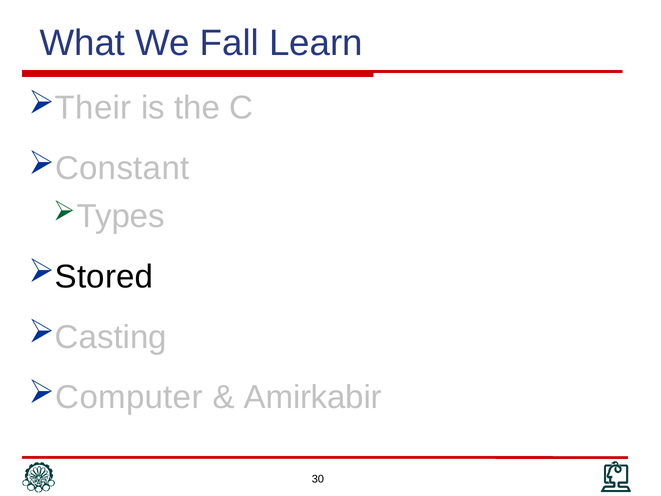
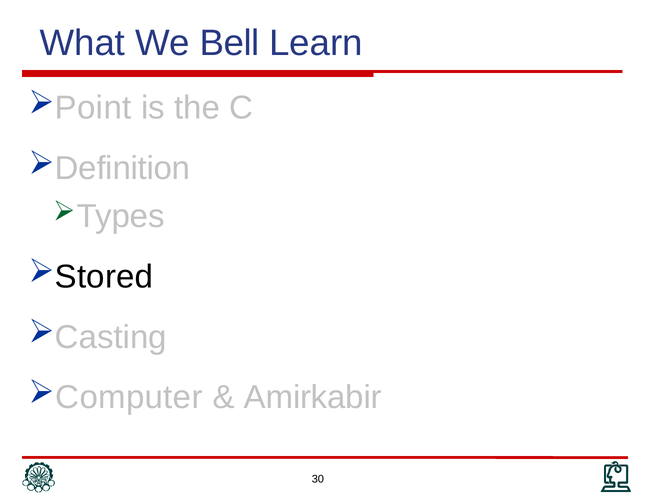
Fall: Fall -> Bell (230, 43)
Their: Their -> Point (93, 108)
Constant: Constant -> Definition (123, 168)
